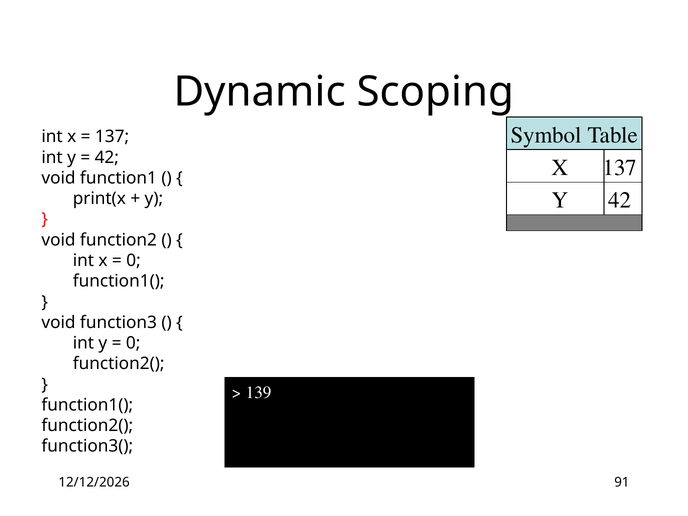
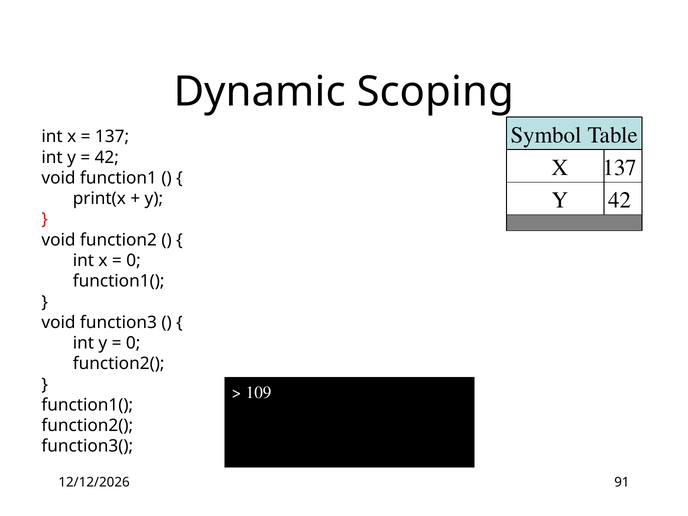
139: 139 -> 109 (259, 392)
